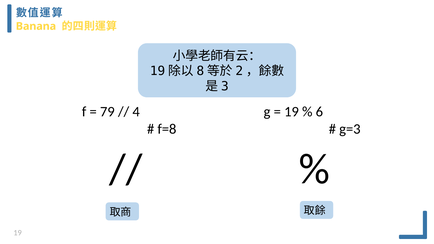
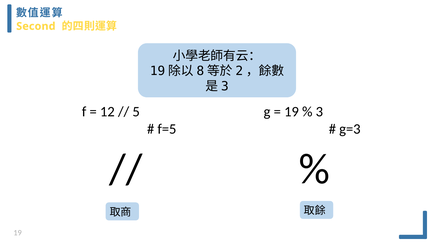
Banana: Banana -> Second (36, 26)
79: 79 -> 12 (107, 112)
4: 4 -> 5 (136, 112)
6: 6 -> 3 (319, 112)
f=8: f=8 -> f=5 (167, 129)
